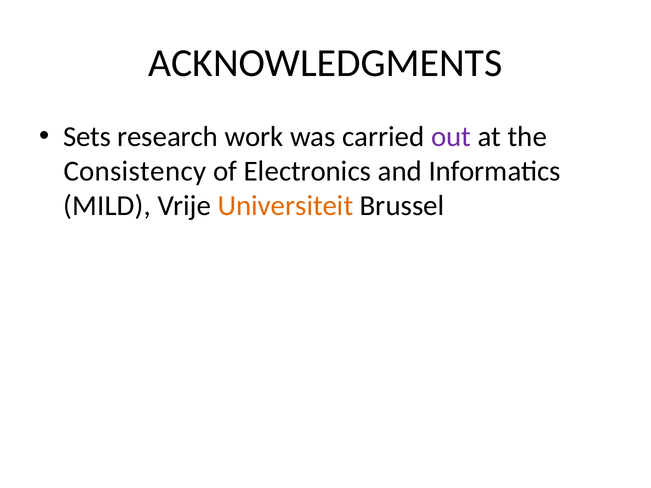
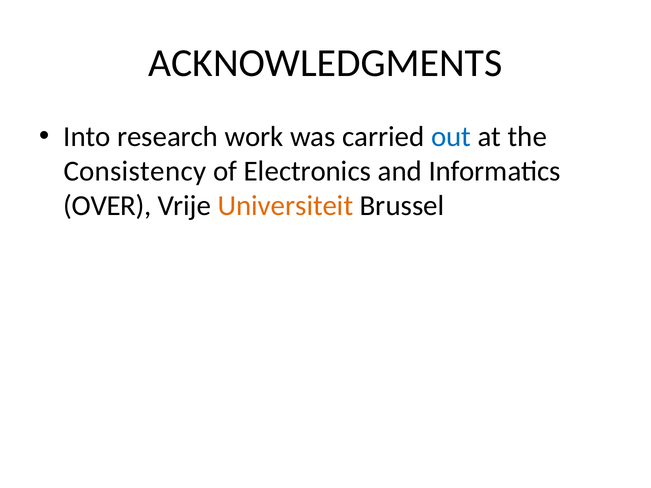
Sets: Sets -> Into (87, 137)
out colour: purple -> blue (451, 137)
MILD: MILD -> OVER (107, 206)
